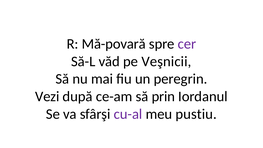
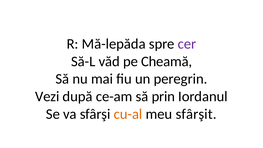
Mă-povară: Mă-povară -> Mă-lepăda (114, 44)
Veşnicii: Veşnicii -> Cheamă (167, 61)
cu-al colour: purple -> orange (128, 114)
pustiu: pustiu -> sfârşit (196, 114)
